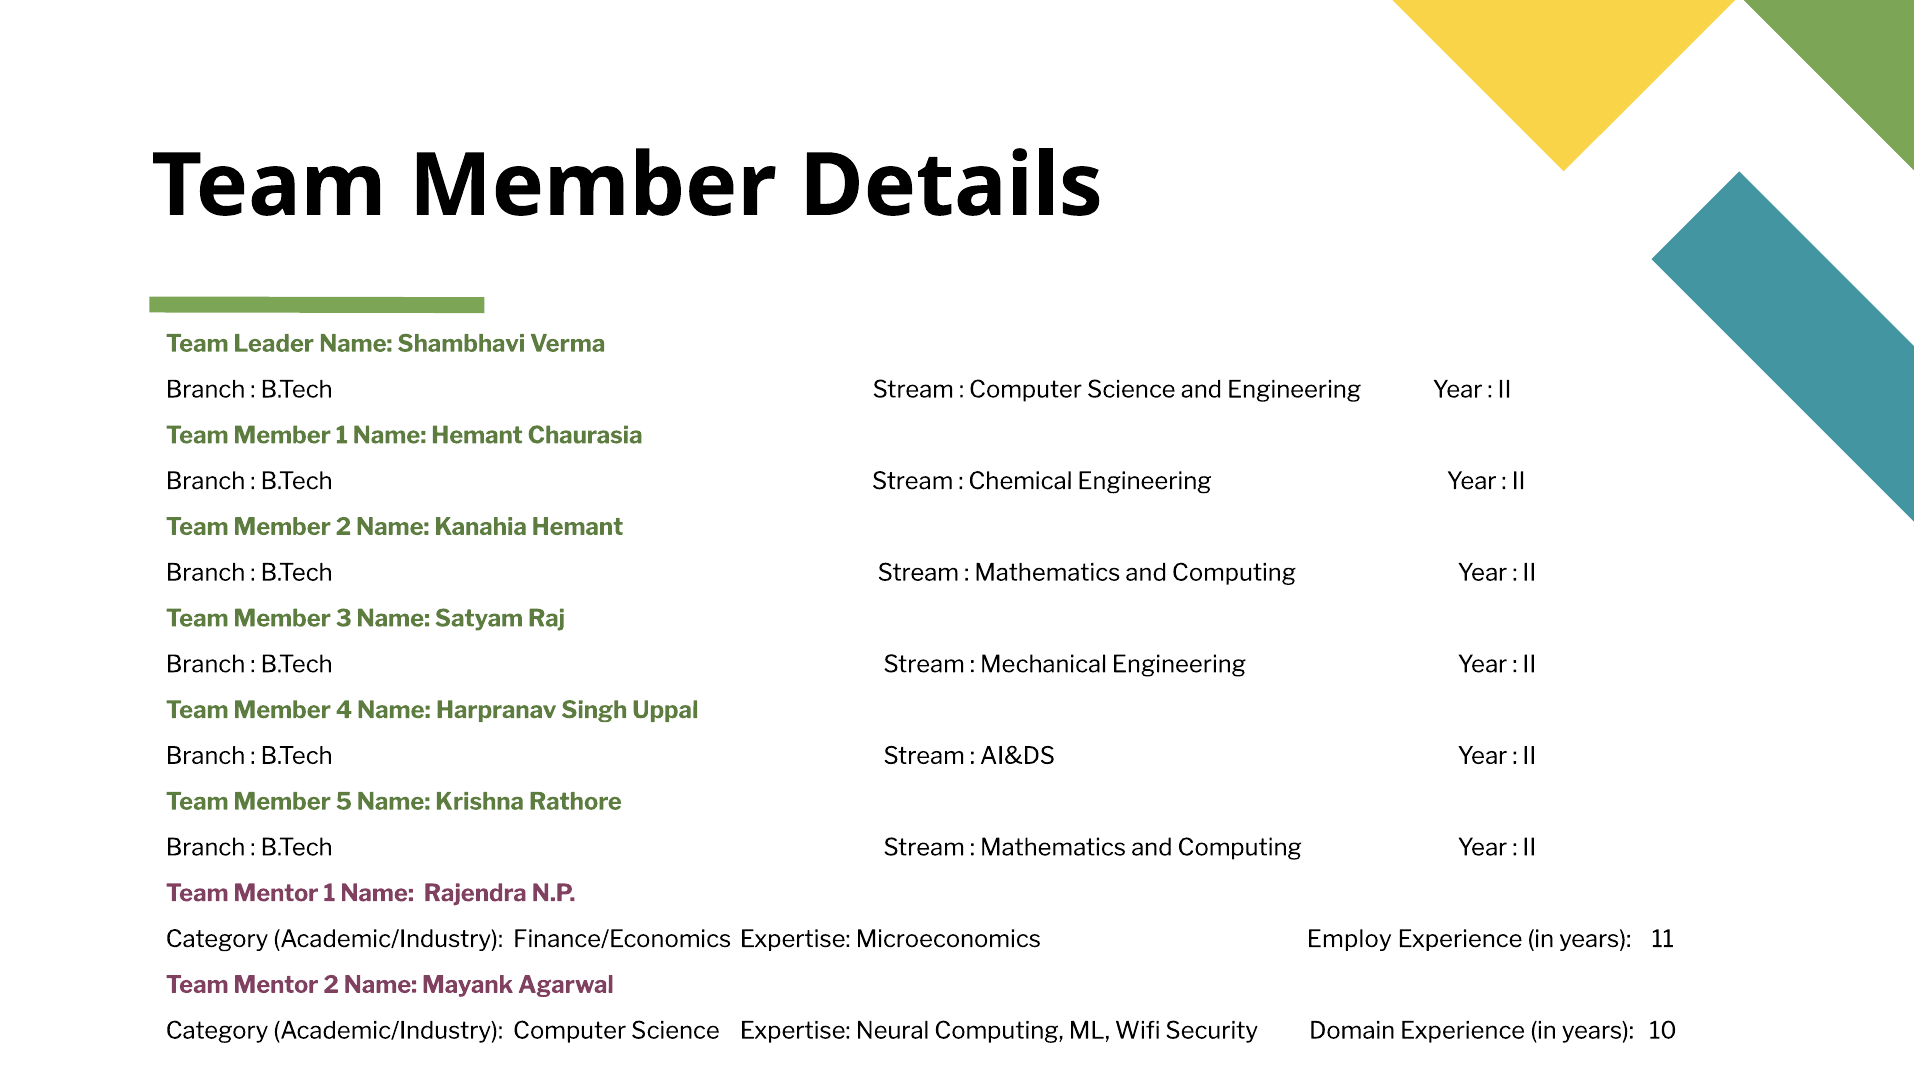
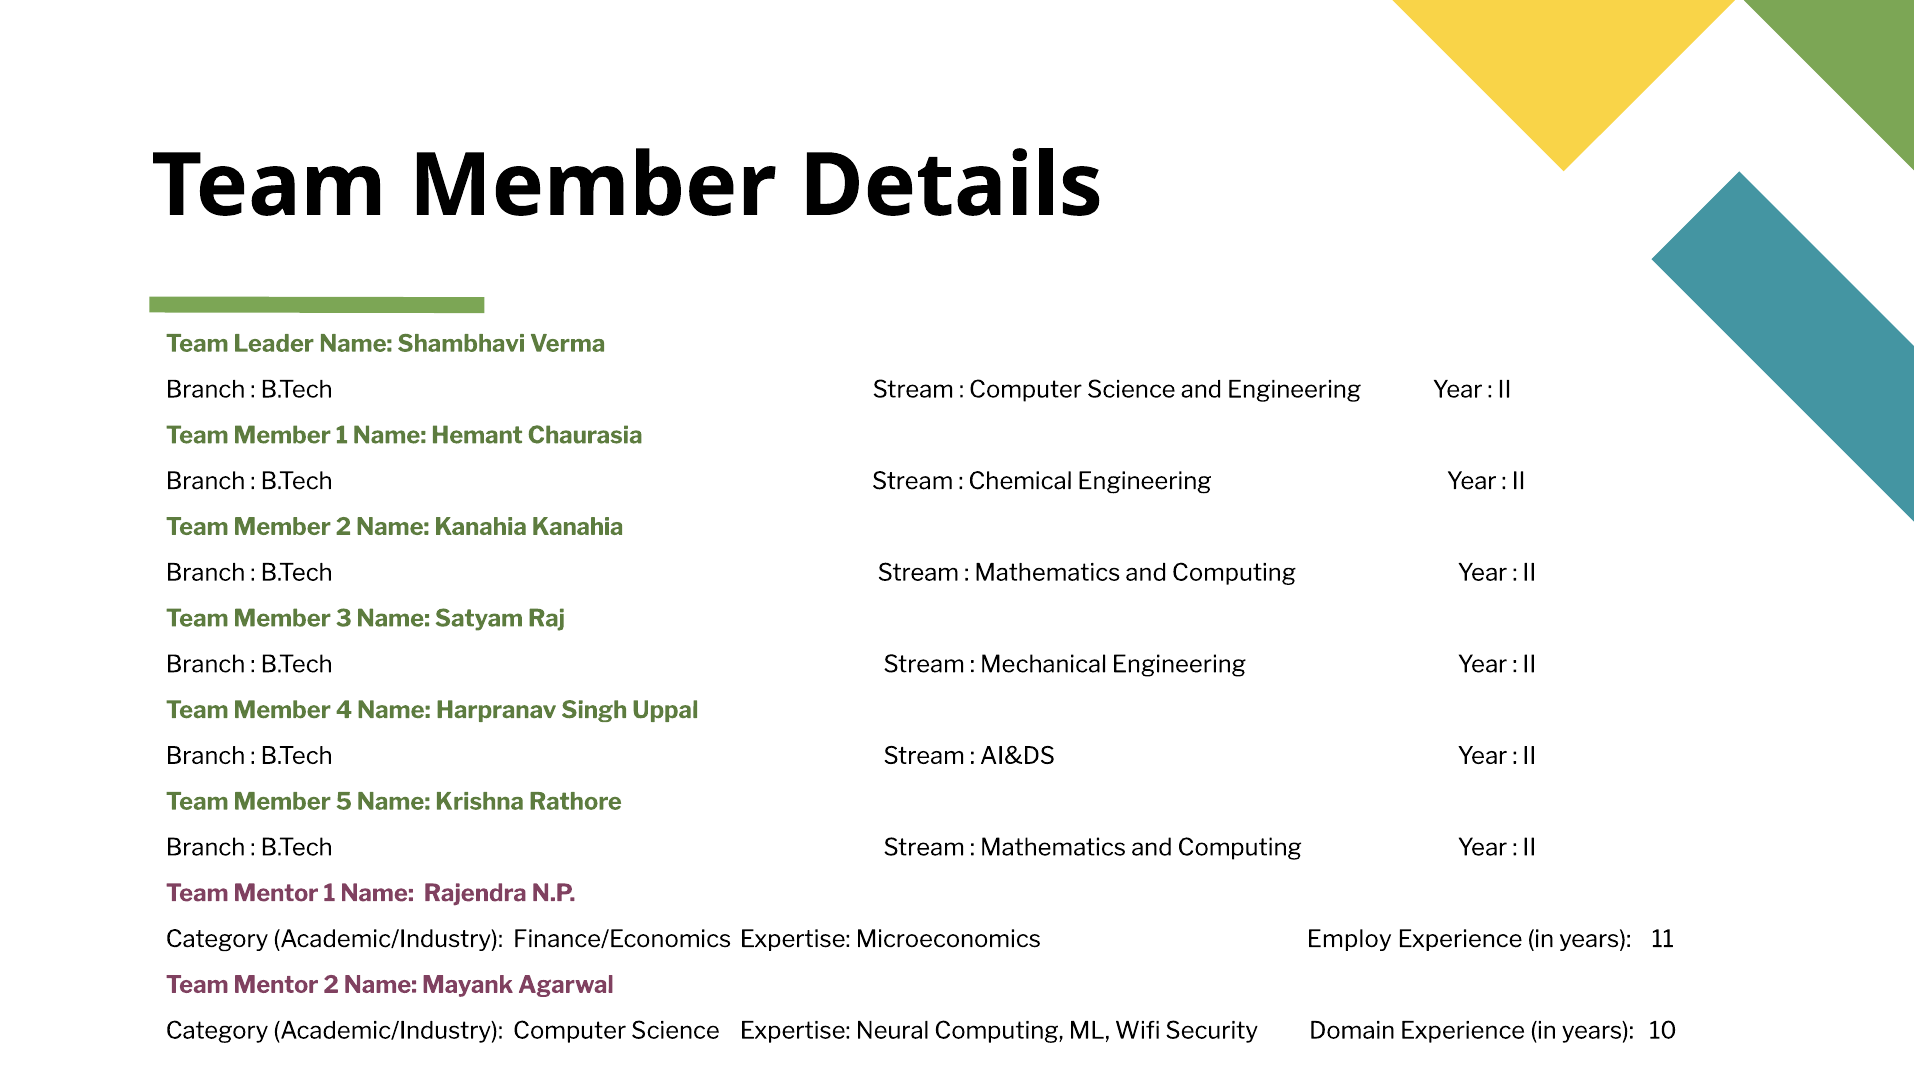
Kanahia Hemant: Hemant -> Kanahia (578, 527)
